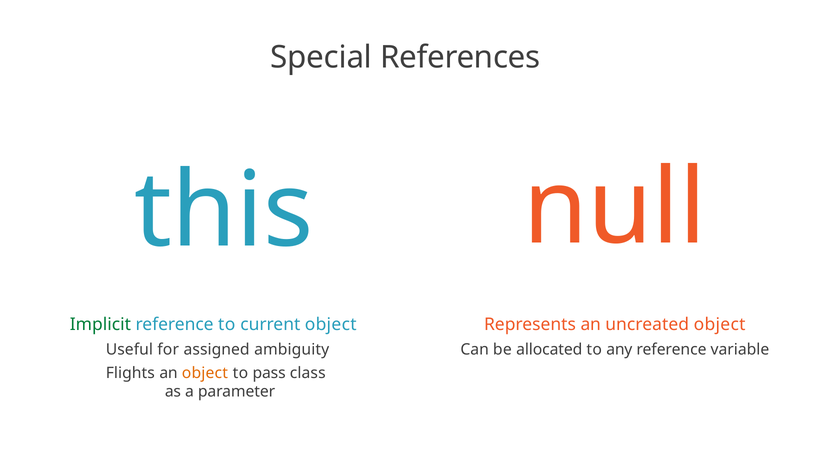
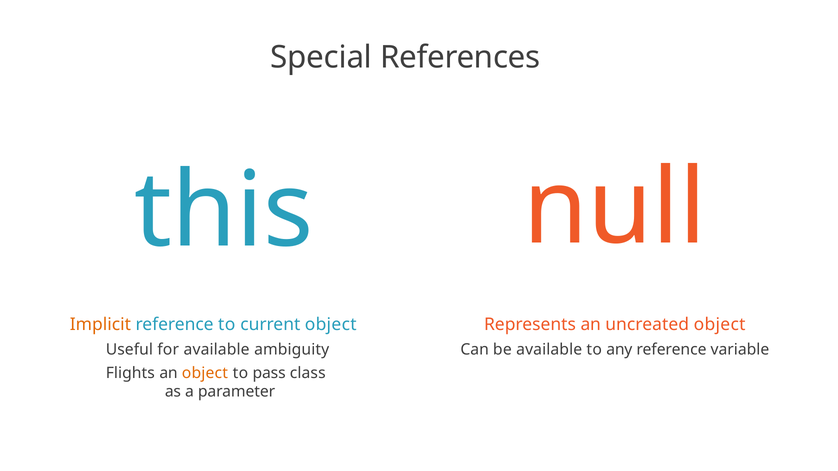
Implicit colour: green -> orange (100, 325)
for assigned: assigned -> available (217, 350)
be allocated: allocated -> available (549, 350)
